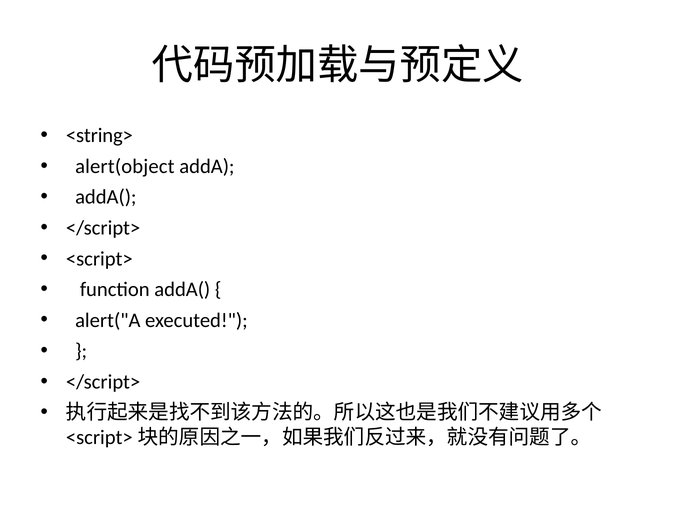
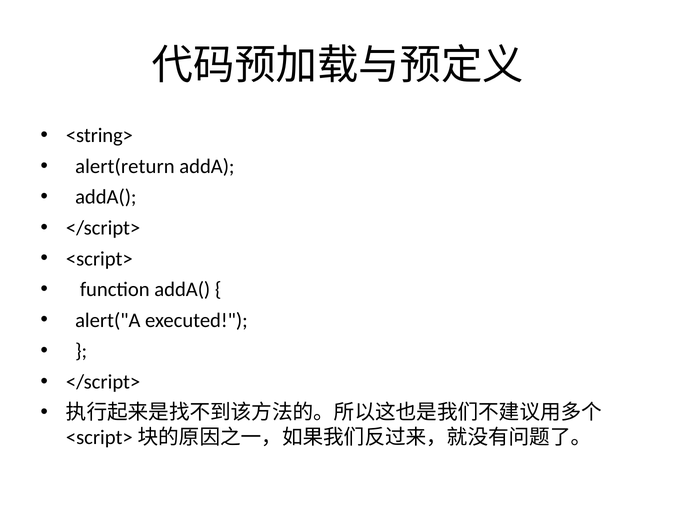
alert(object: alert(object -> alert(return (125, 166)
